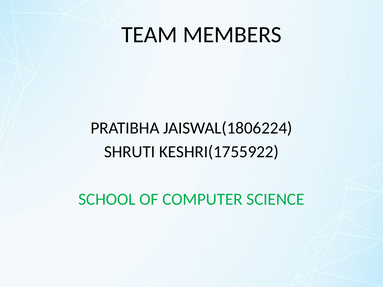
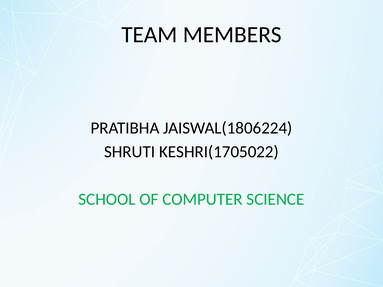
KESHRI(1755922: KESHRI(1755922 -> KESHRI(1705022 (219, 152)
